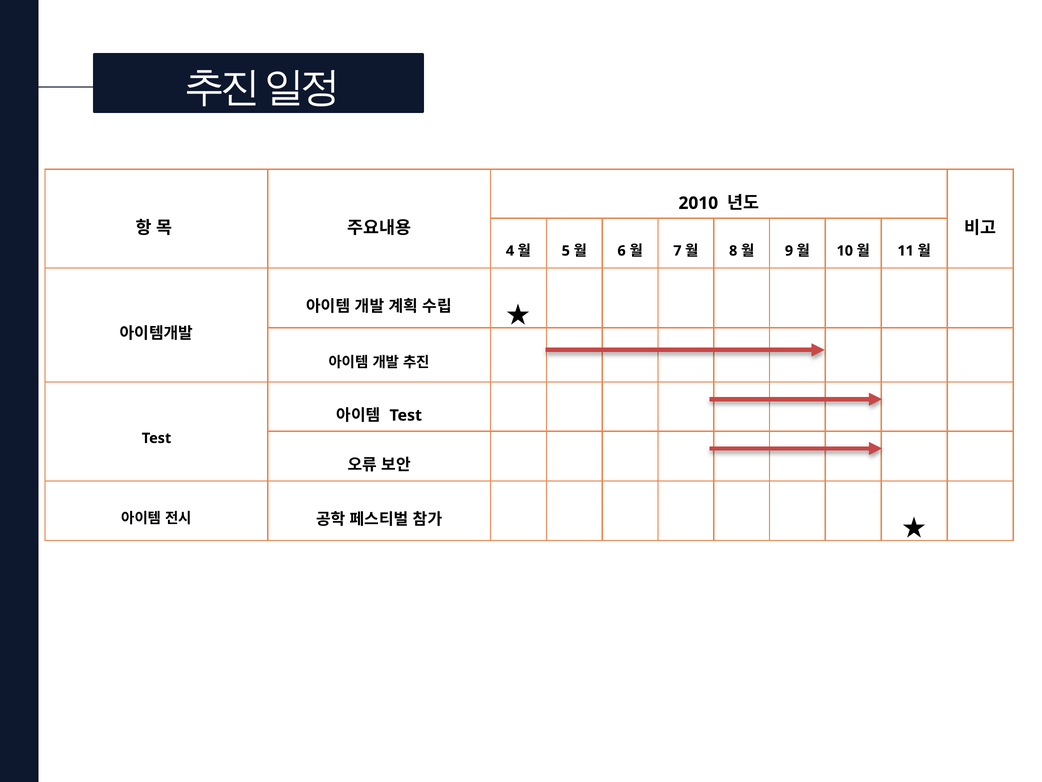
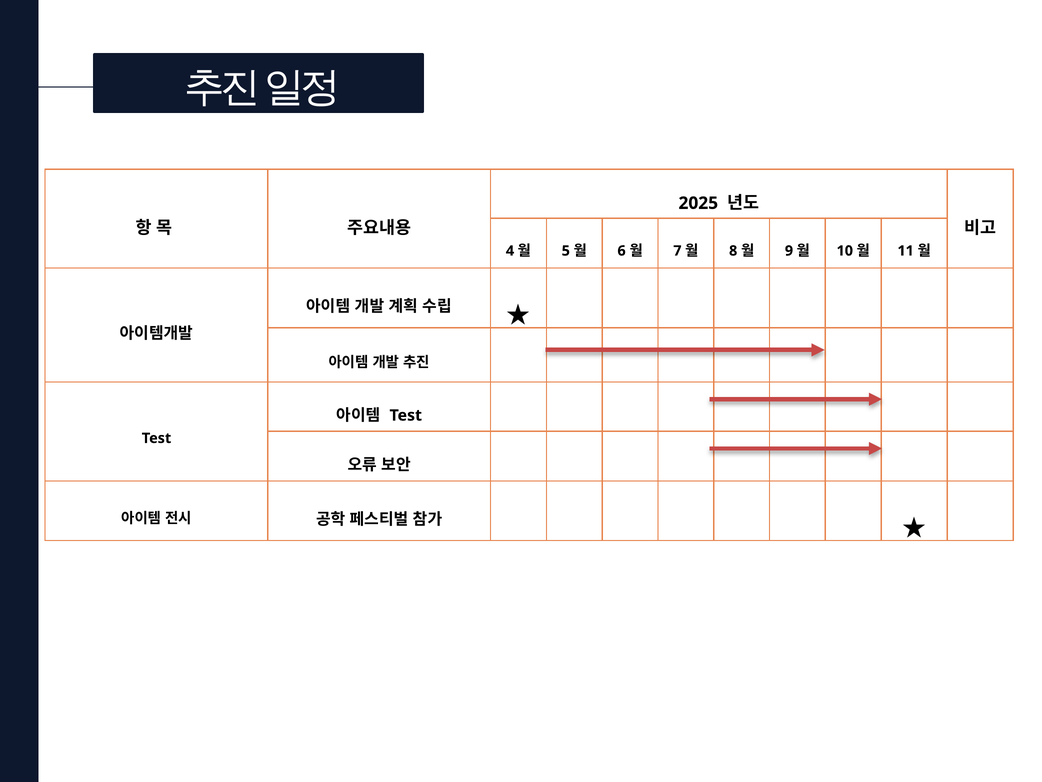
2010: 2010 -> 2025 (698, 203)
